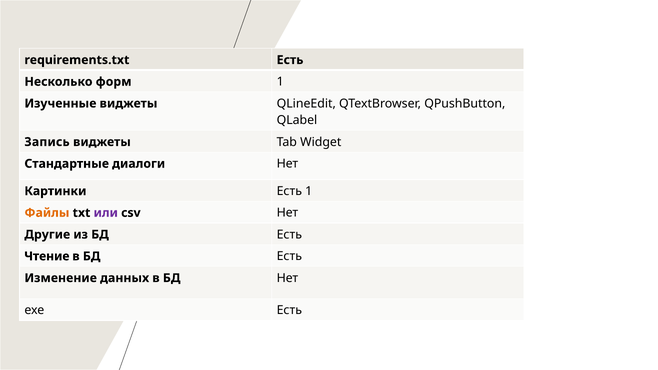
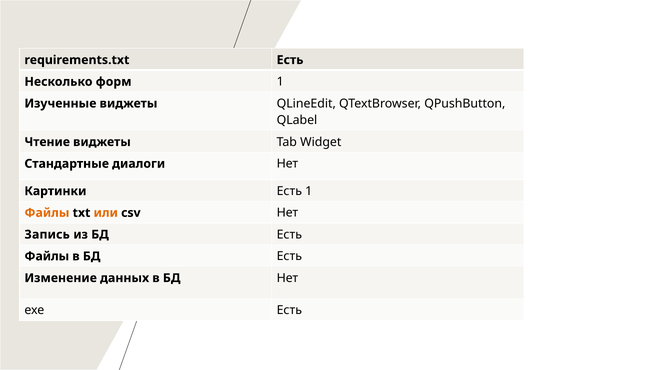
Запись: Запись -> Чтение (47, 142)
или colour: purple -> orange (106, 213)
Другие: Другие -> Запись (47, 235)
Чтение: Чтение -> Файлы (47, 256)
